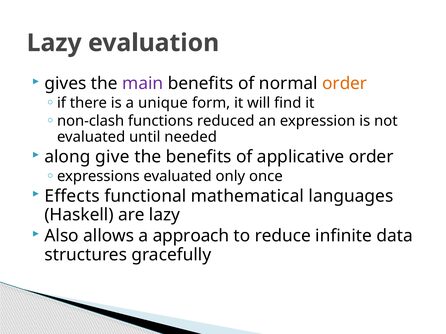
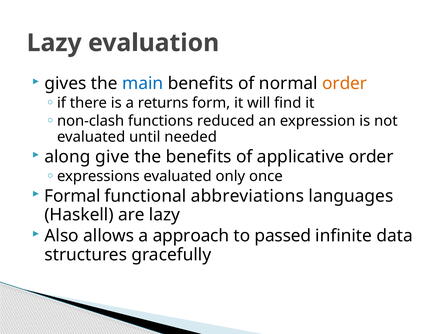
main colour: purple -> blue (143, 84)
unique: unique -> returns (163, 103)
Effects: Effects -> Formal (72, 196)
mathematical: mathematical -> abbreviations (247, 196)
reduce: reduce -> passed (283, 236)
